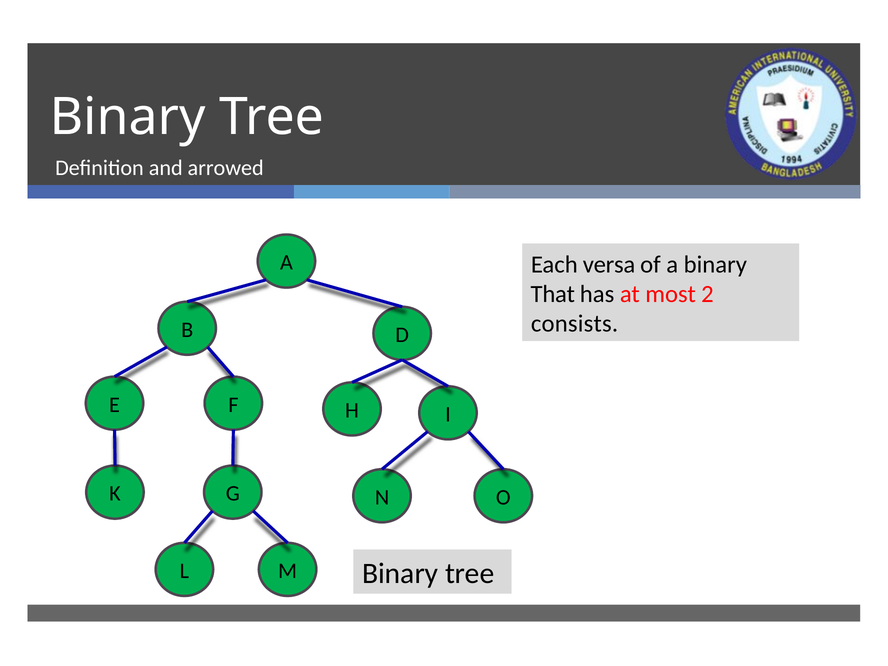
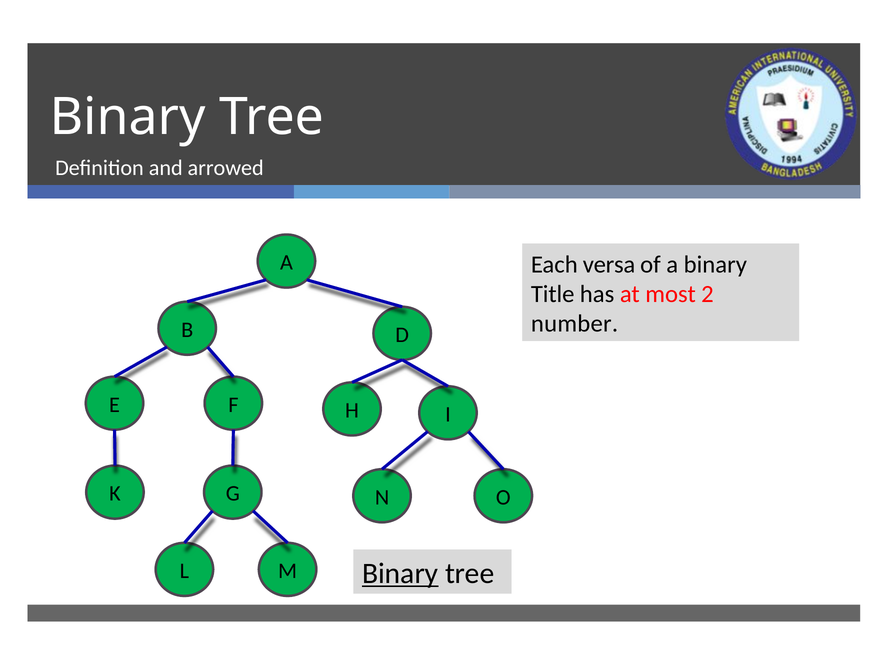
That: That -> Title (553, 294)
consists: consists -> number (575, 324)
Binary underline: none -> present (400, 574)
